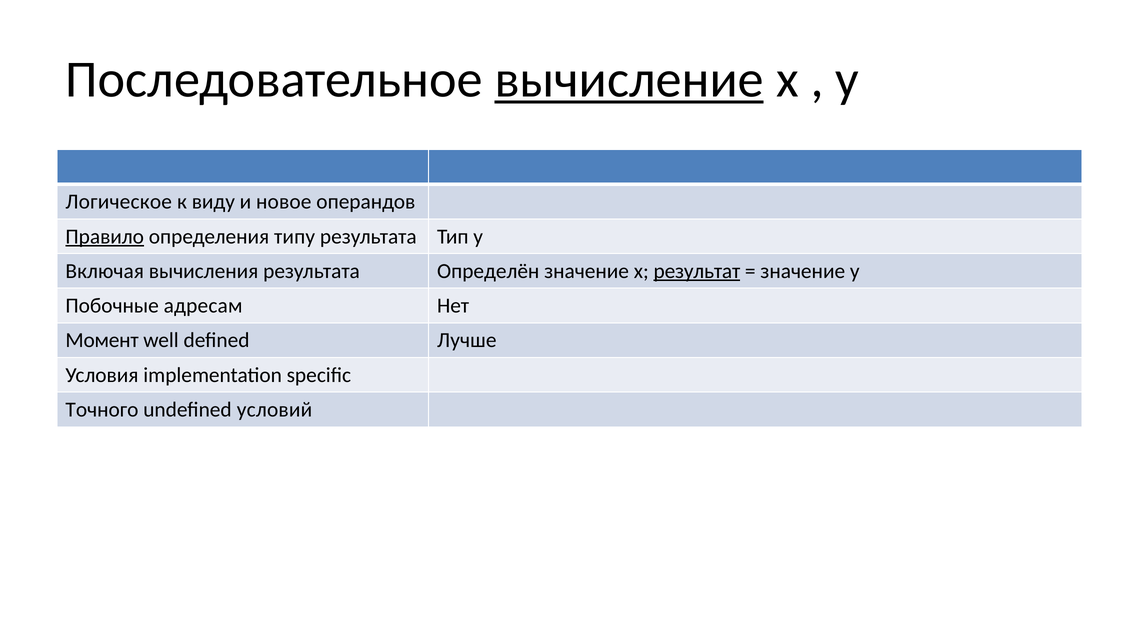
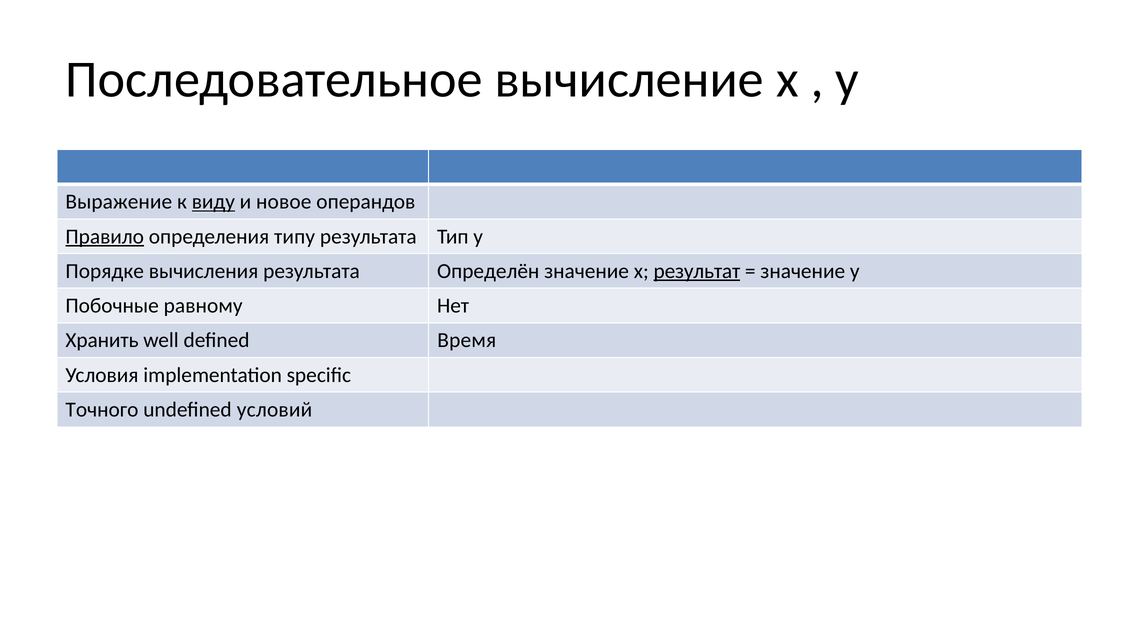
вычисление underline: present -> none (629, 80)
Логическое: Логическое -> Выражение (119, 202)
виду underline: none -> present (213, 202)
Включая: Включая -> Порядке (105, 271)
адресам: адресам -> равному (203, 306)
Момент: Момент -> Хранить (102, 340)
Лучше: Лучше -> Время (467, 340)
